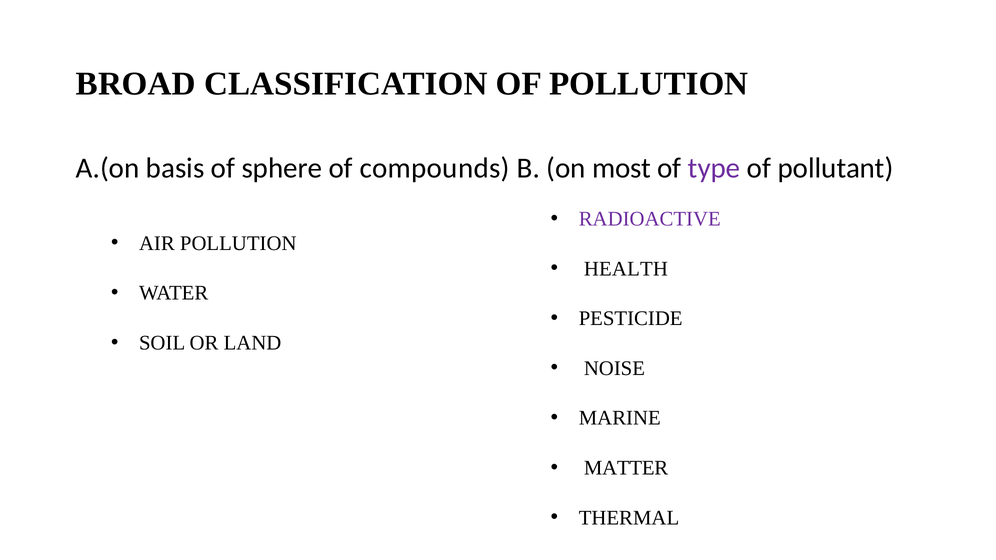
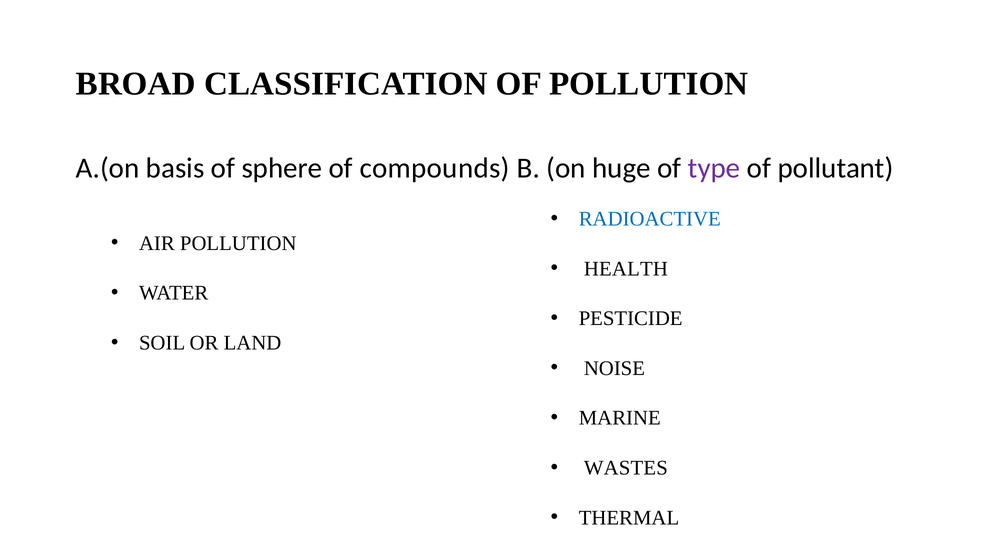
most: most -> huge (621, 168)
RADIOACTIVE colour: purple -> blue (650, 219)
MATTER: MATTER -> WASTES (626, 468)
